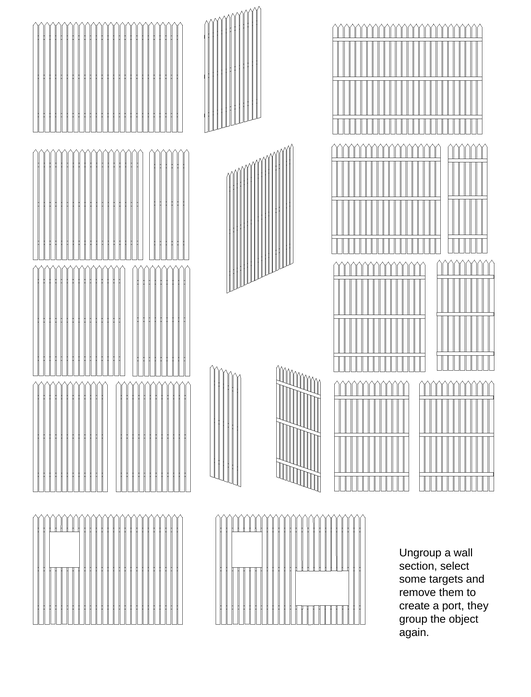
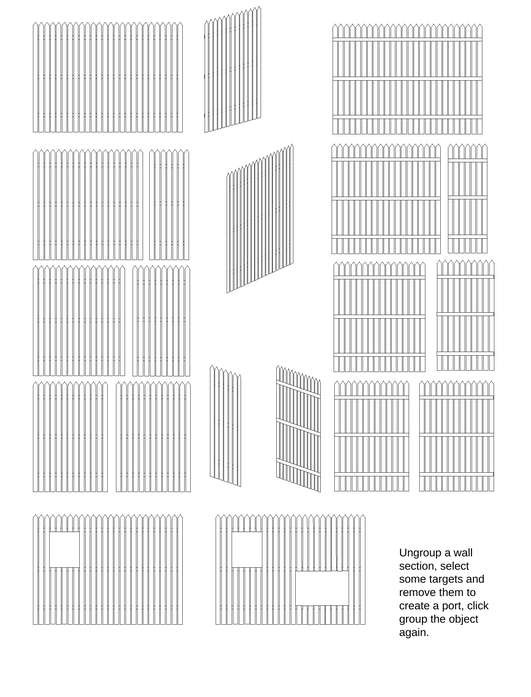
they: they -> click (478, 606)
